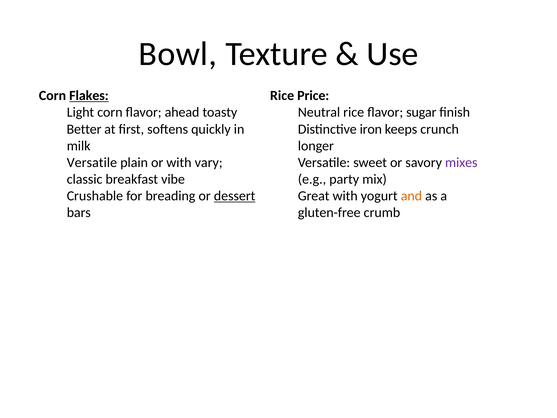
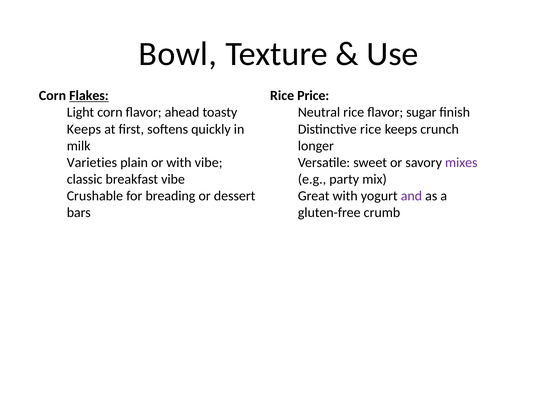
Better: Better -> Keeps (84, 129)
Distinctive iron: iron -> rice (371, 129)
Versatile: Versatile -> Varieties (92, 162)
with vary: vary -> vibe (209, 162)
dessert underline: present -> none (235, 196)
and colour: orange -> purple (411, 196)
